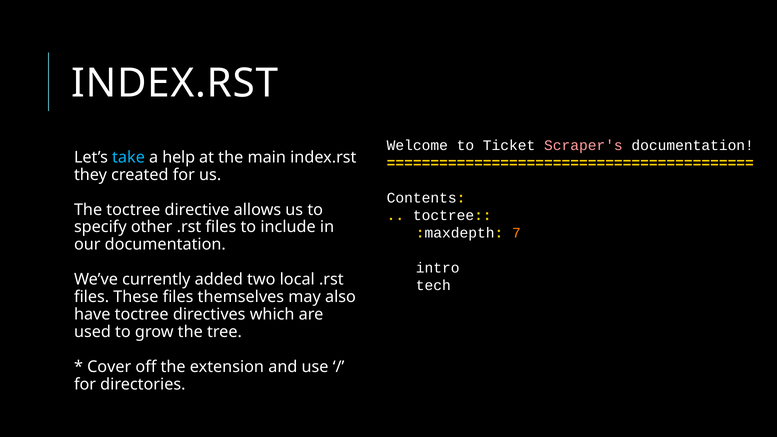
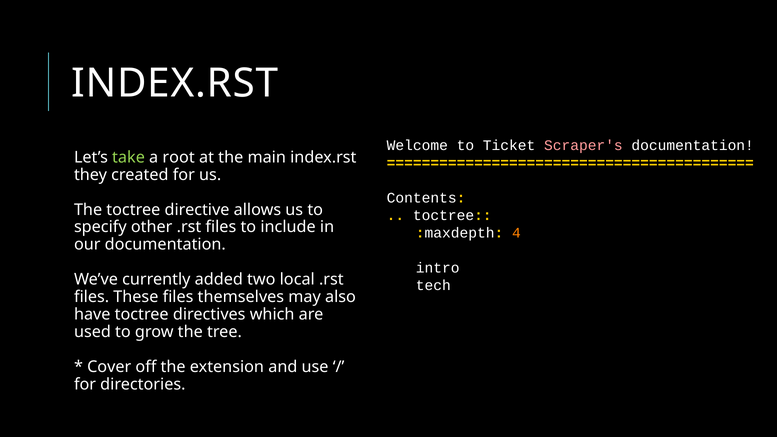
take colour: light blue -> light green (128, 157)
help: help -> root (179, 157)
7: 7 -> 4 (516, 233)
